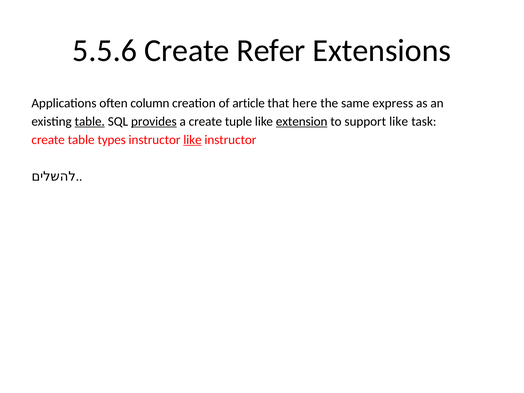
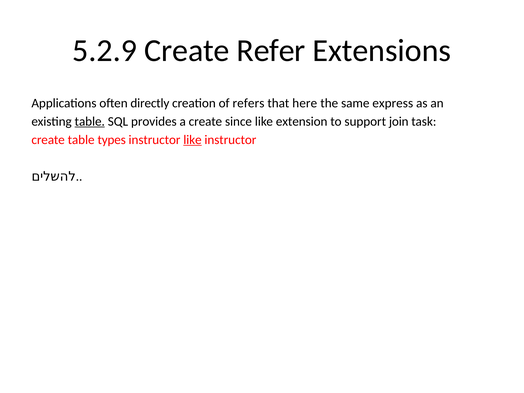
5.5.6: 5.5.6 -> 5.2.9 (105, 51)
column: column -> directly (150, 103)
article: article -> refers (248, 103)
provides underline: present -> none (154, 121)
tuple: tuple -> since (238, 121)
extension underline: present -> none (302, 121)
support like: like -> join (399, 121)
